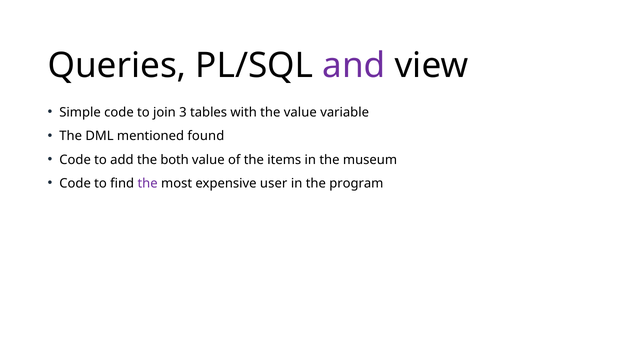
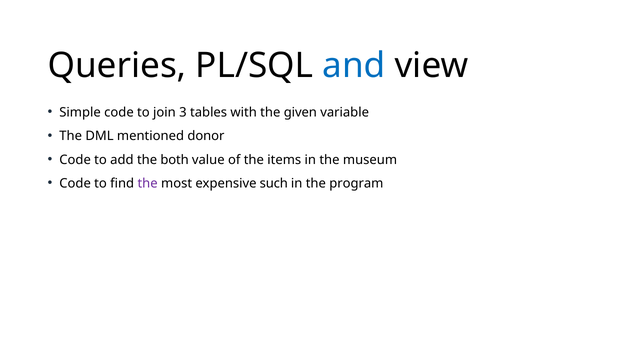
and colour: purple -> blue (354, 66)
the value: value -> given (300, 112)
found: found -> donor (206, 136)
user: user -> such (274, 183)
